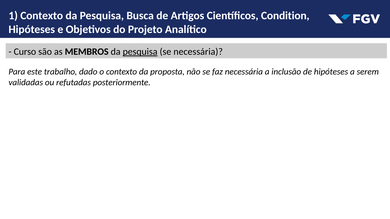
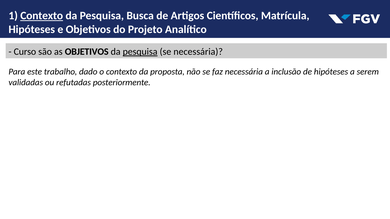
Contexto underline: none -> present (42, 16)
Condition: Condition -> Matrícula (285, 16)
as MEMBROS: MEMBROS -> OBJETIVOS (87, 52)
